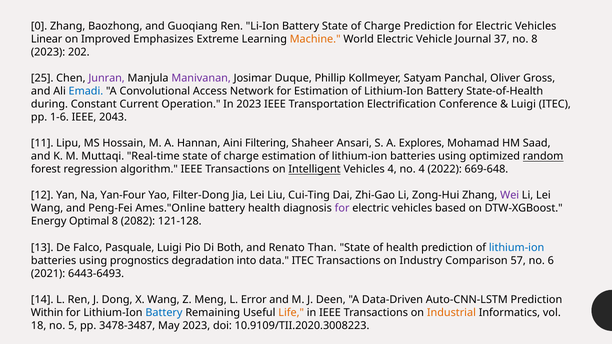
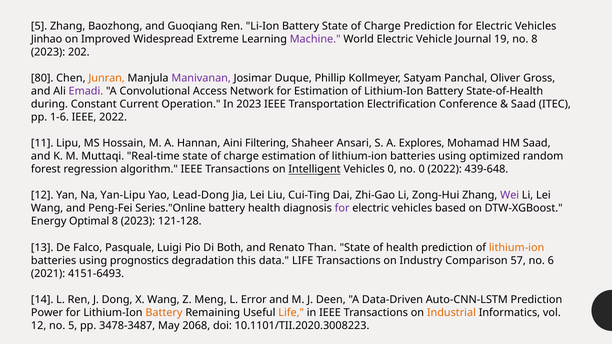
0: 0 -> 5 (39, 26)
Linear: Linear -> Jinhao (47, 39)
Emphasizes: Emphasizes -> Widespread (164, 39)
Machine colour: orange -> purple (315, 39)
37: 37 -> 19 (502, 39)
25: 25 -> 80 (42, 78)
Junran colour: purple -> orange (107, 78)
Emadi colour: blue -> purple (86, 91)
Luigi: Luigi -> Saad (523, 104)
1-6 IEEE 2043: 2043 -> 2022 (113, 117)
random underline: present -> none (543, 157)
Vehicles 4: 4 -> 0 (392, 170)
no 4: 4 -> 0 (422, 170)
669-648: 669-648 -> 439-648 (486, 170)
Yan-Four: Yan-Four -> Yan-Lipu (123, 196)
Filter-Dong: Filter-Dong -> Lead-Dong (201, 196)
Ames."Online: Ames."Online -> Series."Online (170, 209)
2082: 2082 -> 2023 (138, 222)
lithium-ion colour: blue -> orange (517, 248)
into: into -> this (246, 261)
data ITEC: ITEC -> LIFE (303, 261)
6443-6493: 6443-6493 -> 4151-6493 (96, 274)
Within: Within -> Power (47, 313)
Battery colour: blue -> orange (164, 313)
18: 18 -> 12 (39, 326)
May 2023: 2023 -> 2068 (196, 326)
10.9109/TII.2020.3008223: 10.9109/TII.2020.3008223 -> 10.1101/TII.2020.3008223 (302, 326)
